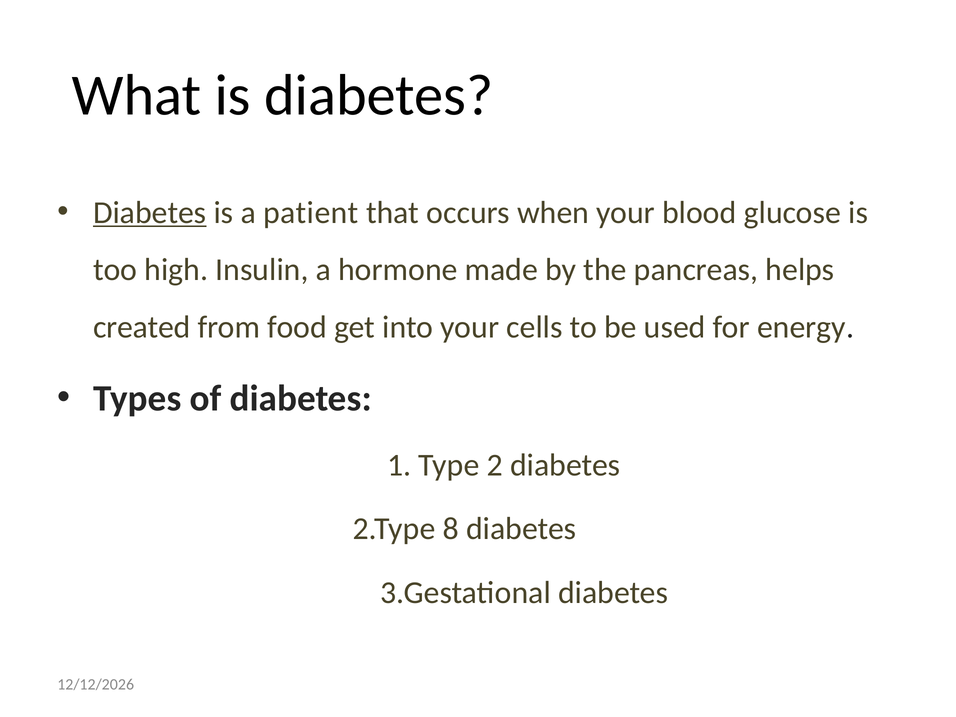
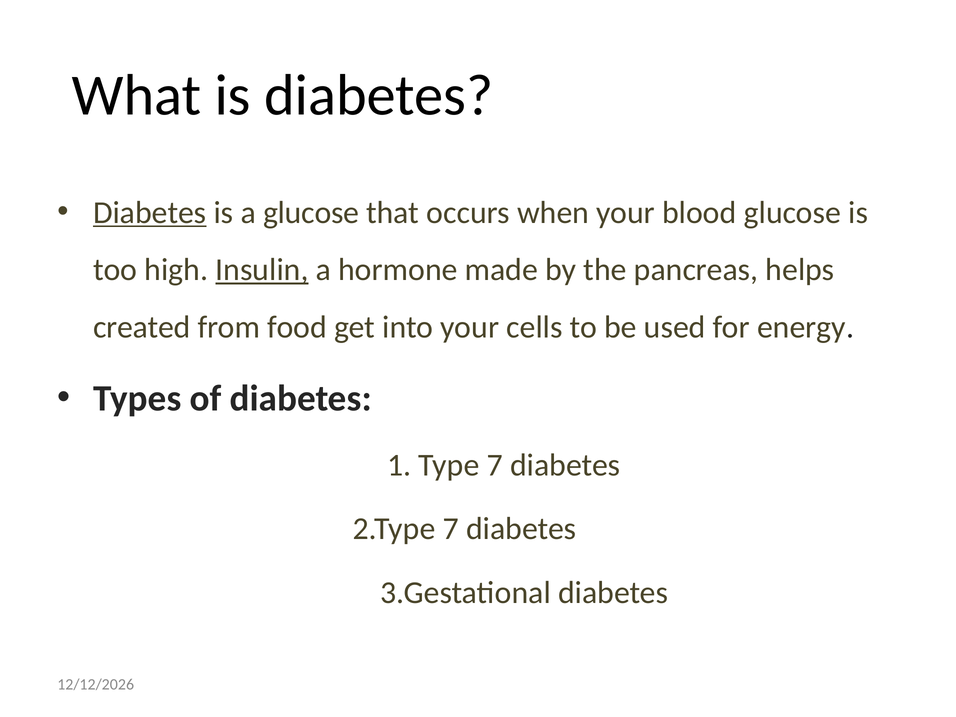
a patient: patient -> glucose (311, 213)
Insulin underline: none -> present (262, 270)
Type 2: 2 -> 7 (495, 465)
2.Type 8: 8 -> 7 (451, 529)
